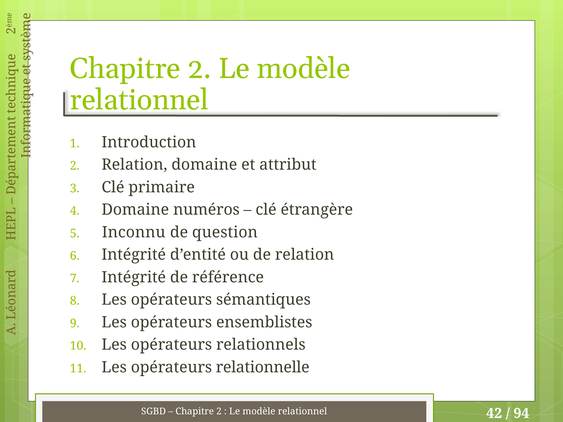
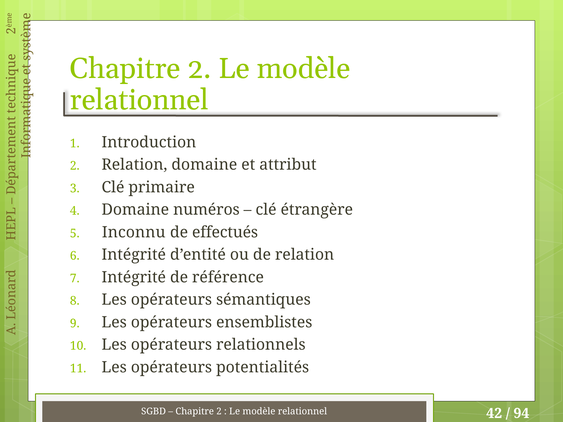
question: question -> effectués (225, 232)
relationnelle: relationnelle -> potentialités (263, 367)
